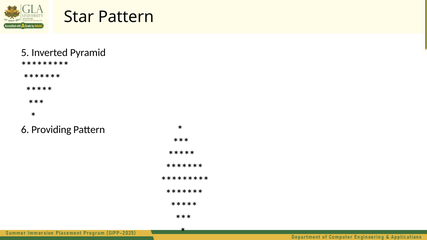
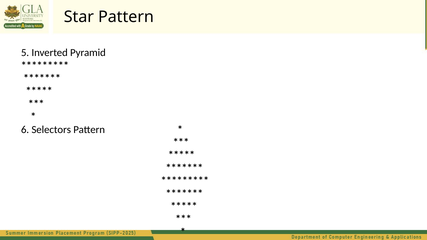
Providing: Providing -> Selectors (51, 130)
